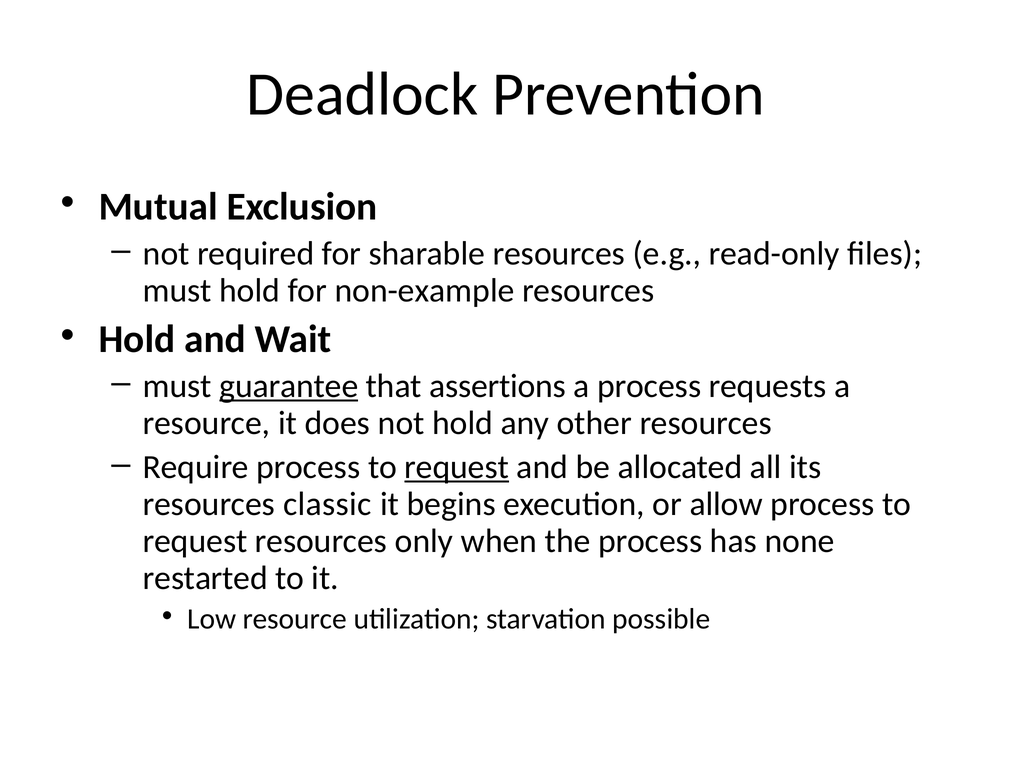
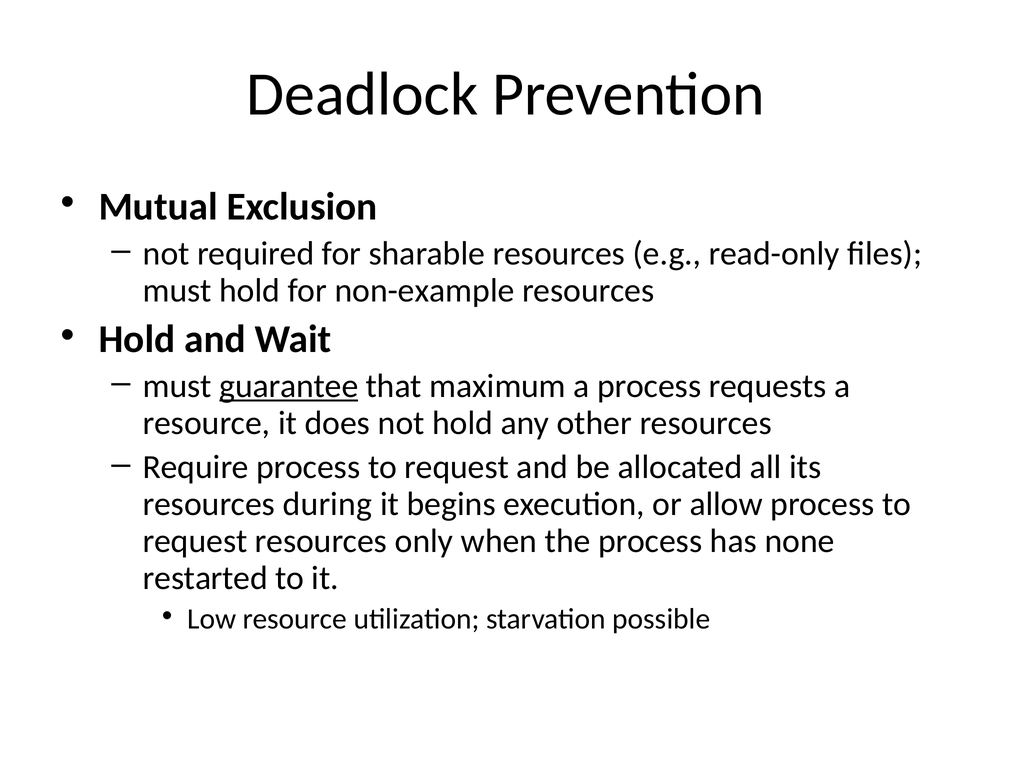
assertions: assertions -> maximum (498, 386)
request underline: present -> none (457, 467)
classic: classic -> during (327, 504)
